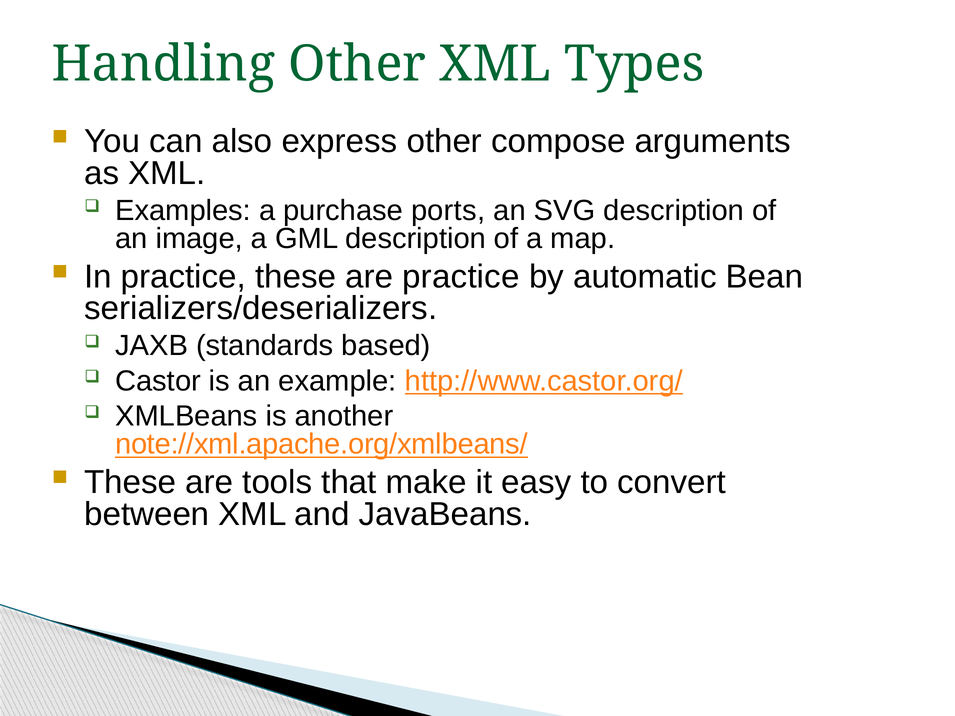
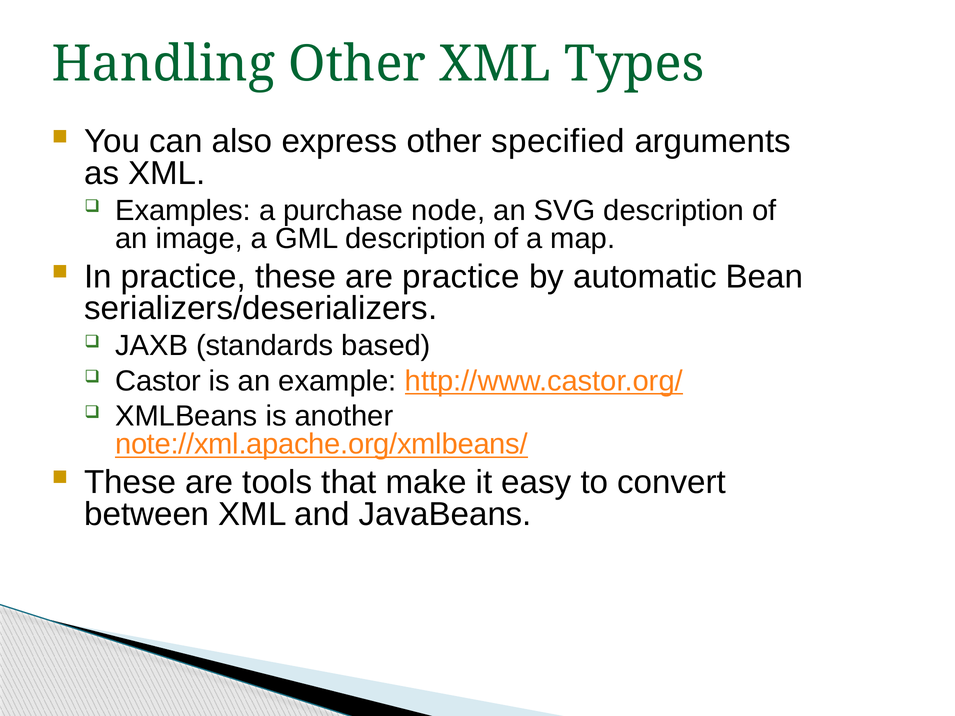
compose: compose -> specified (558, 142)
ports: ports -> node (448, 211)
